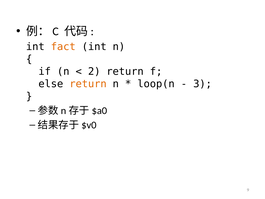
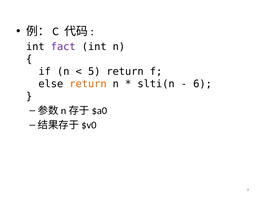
fact colour: orange -> purple (63, 47)
2: 2 -> 5 (94, 71)
loop(n: loop(n -> slti(n (156, 84)
3: 3 -> 6 (203, 84)
